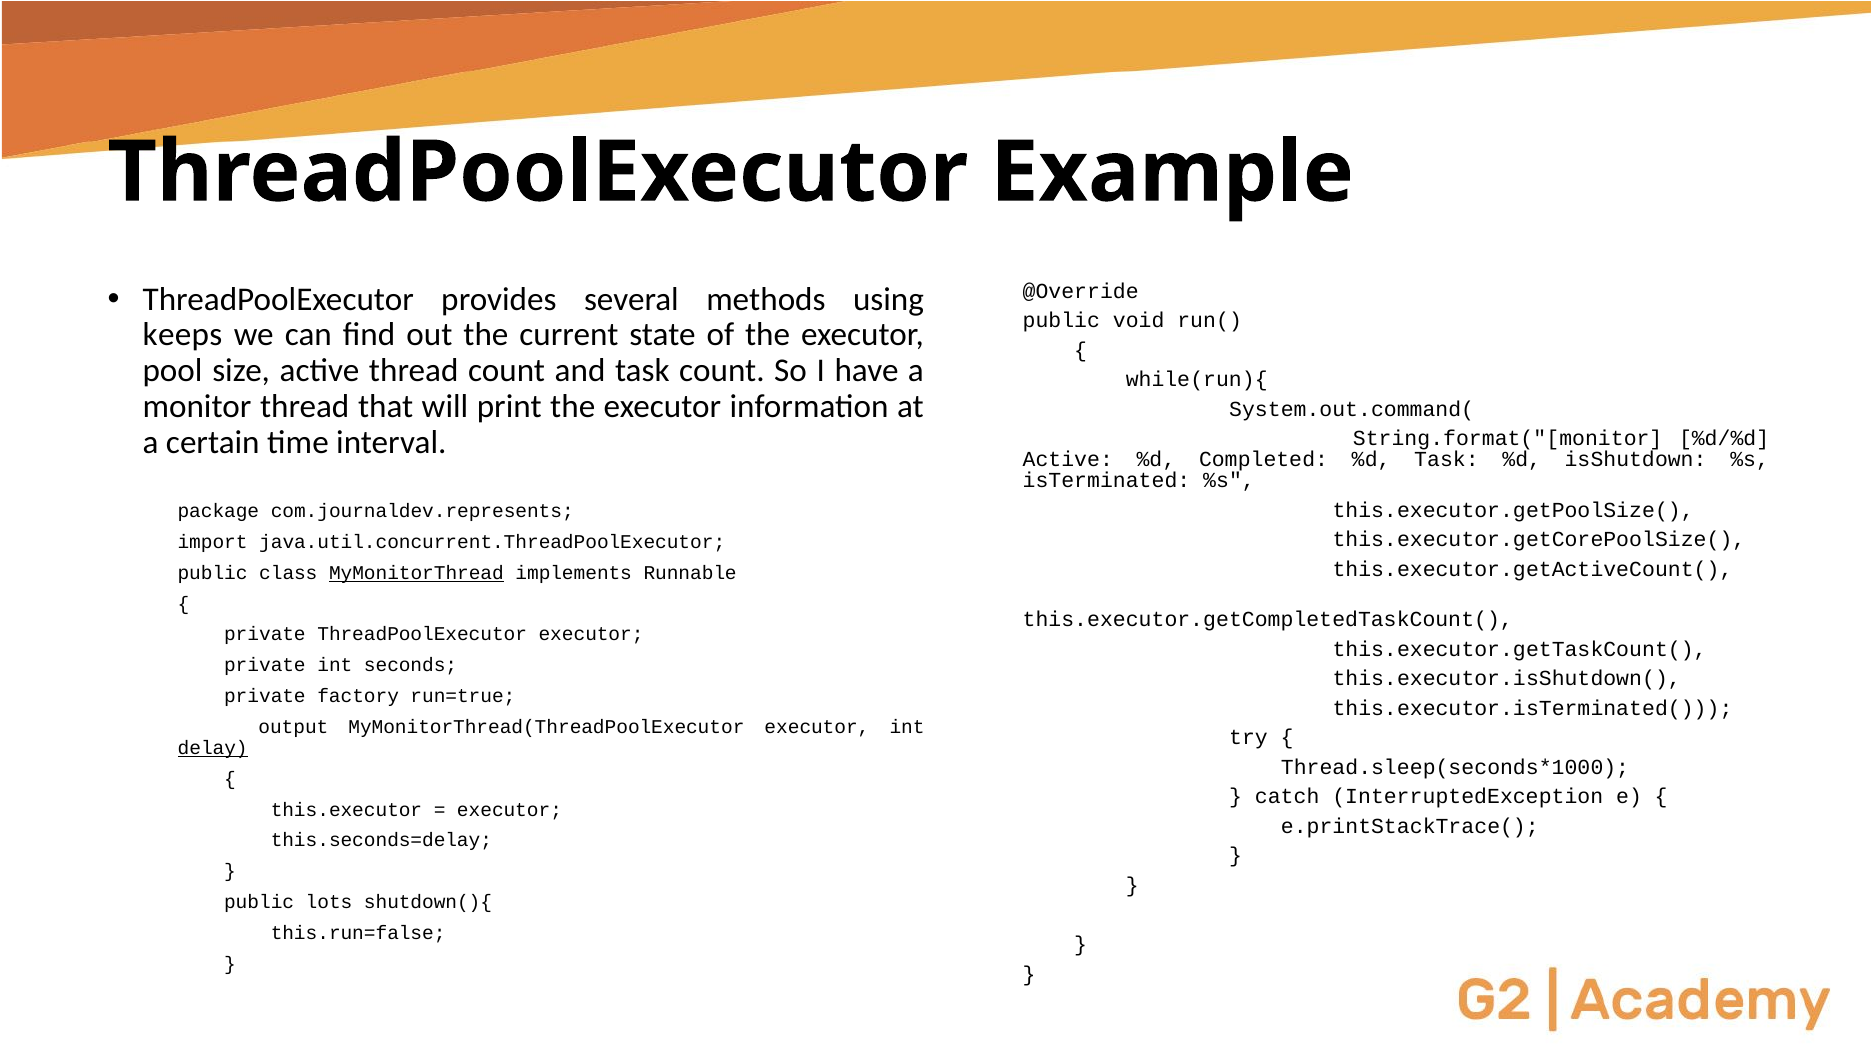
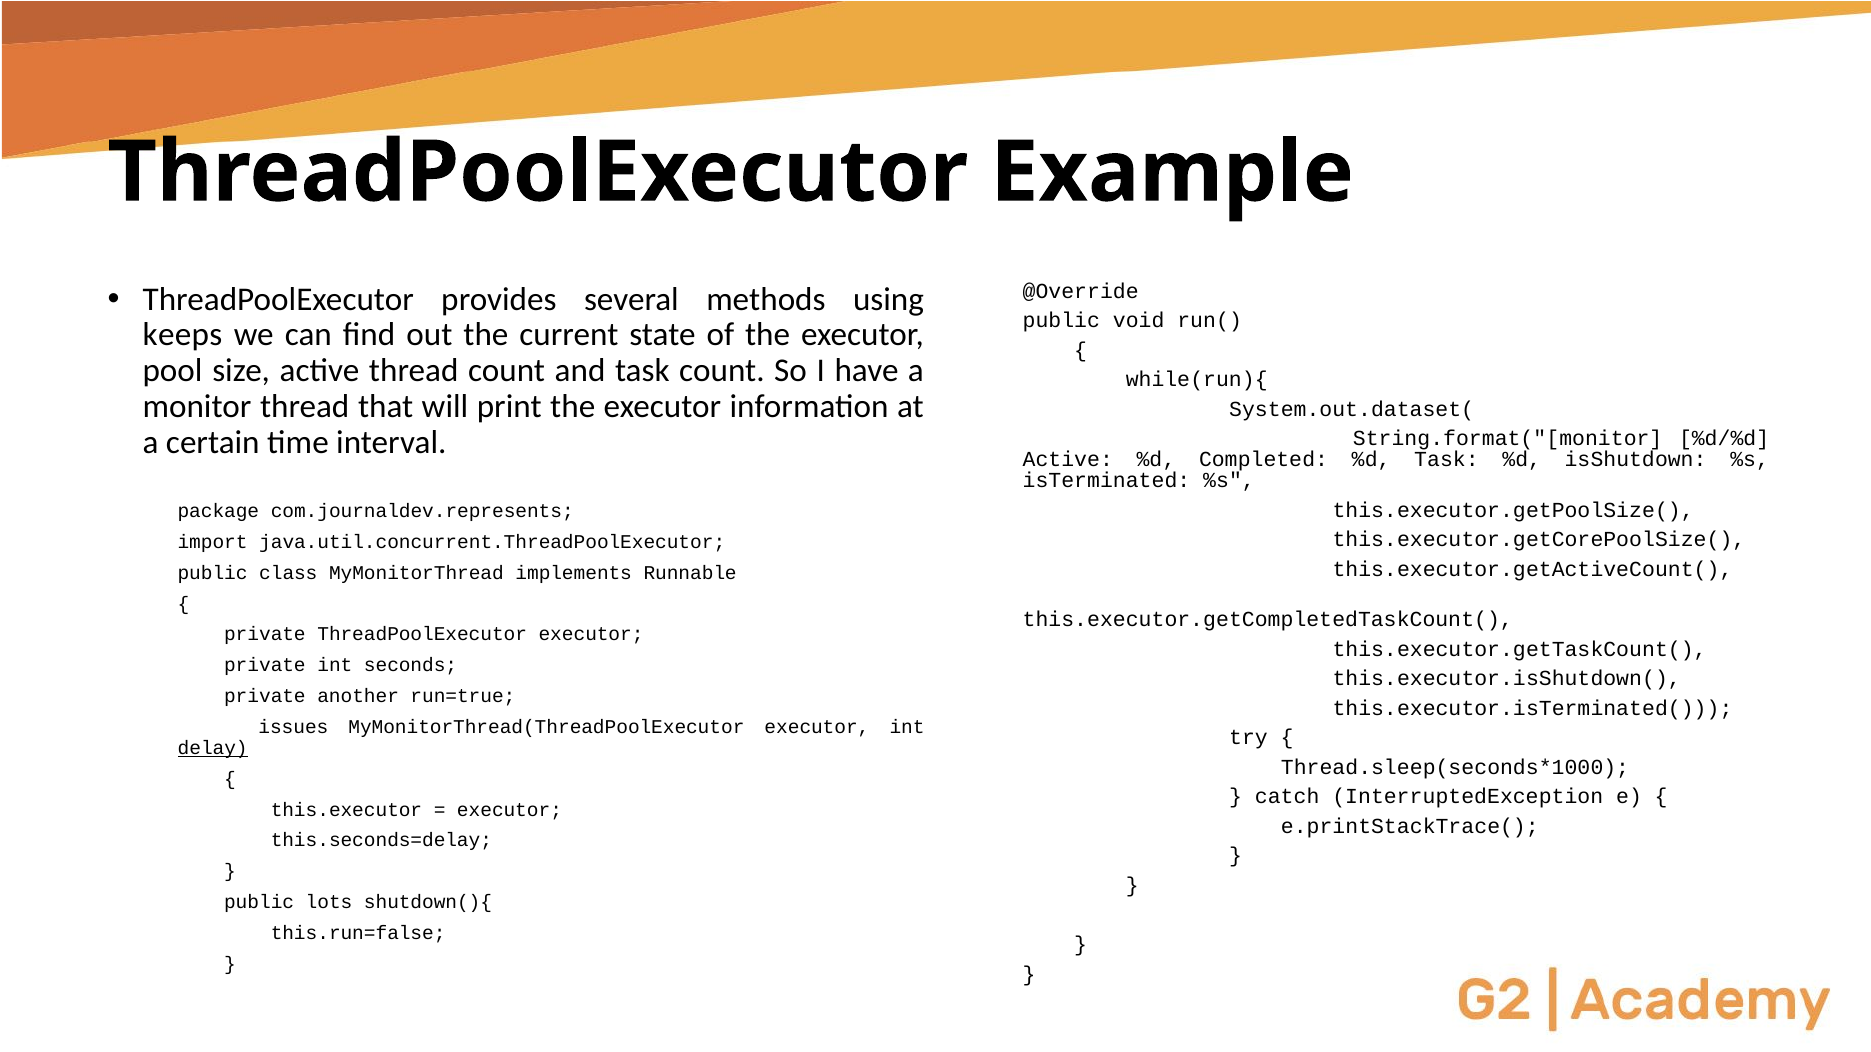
System.out.command(: System.out.command( -> System.out.dataset( (1352, 409)
MyMonitorThread underline: present -> none (416, 573)
factory: factory -> another (358, 696)
output: output -> issues (293, 727)
